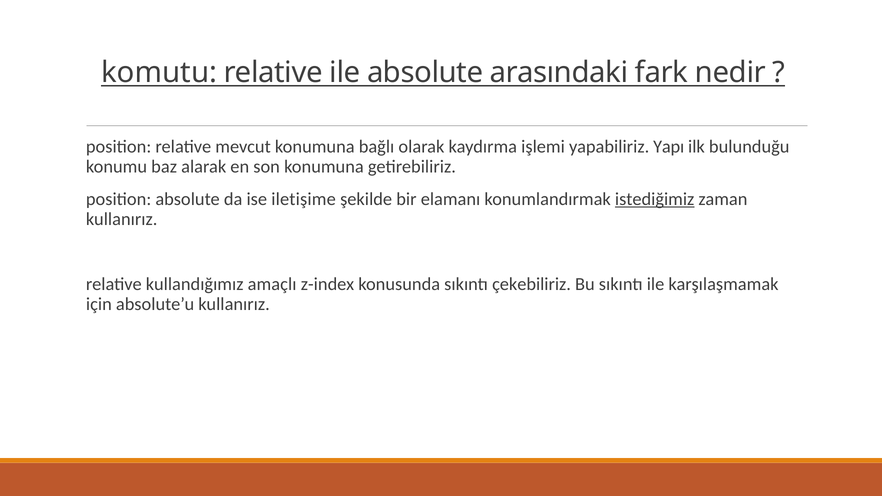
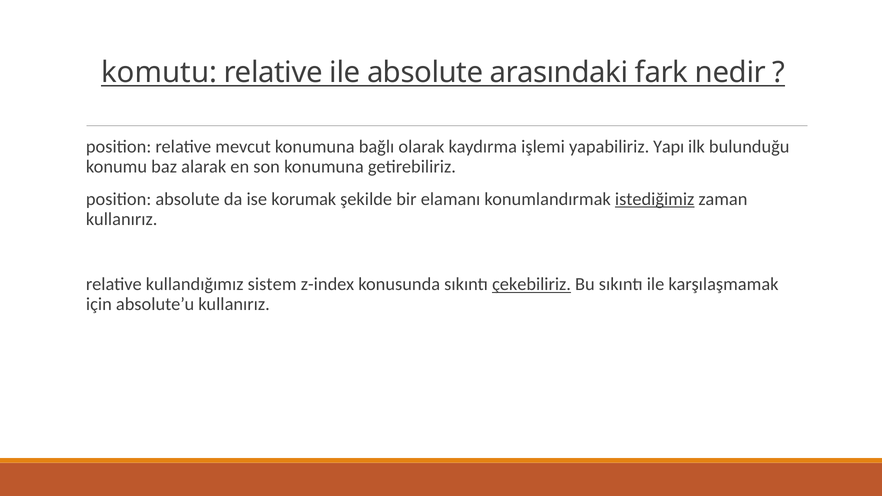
iletişime: iletişime -> korumak (304, 199)
amaçlı: amaçlı -> sistem (272, 284)
çekebiliriz underline: none -> present (532, 284)
